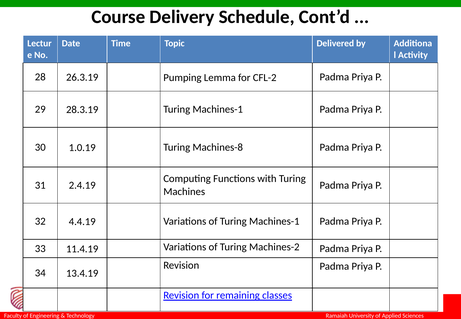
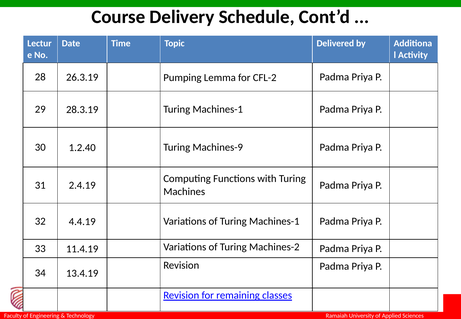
1.0.19: 1.0.19 -> 1.2.40 (82, 148)
Machines-8: Machines-8 -> Machines-9 (218, 147)
